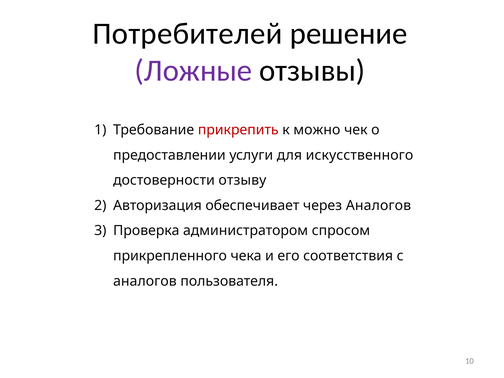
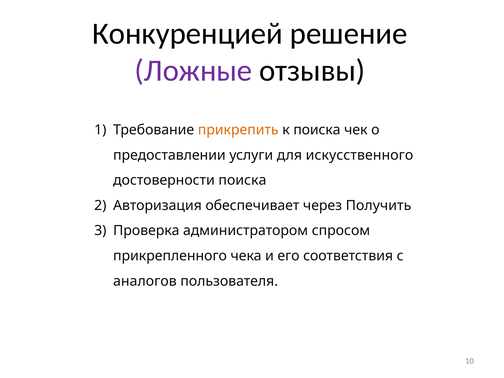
Потребителей: Потребителей -> Конкуренцией (188, 34)
прикрепить colour: red -> orange (238, 130)
к можно: можно -> поиска (317, 130)
достоверности отзыву: отзыву -> поиска (242, 180)
через Аналогов: Аналогов -> Получить (379, 205)
